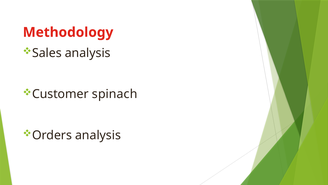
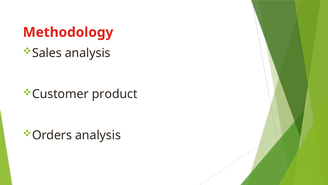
spinach: spinach -> product (115, 94)
